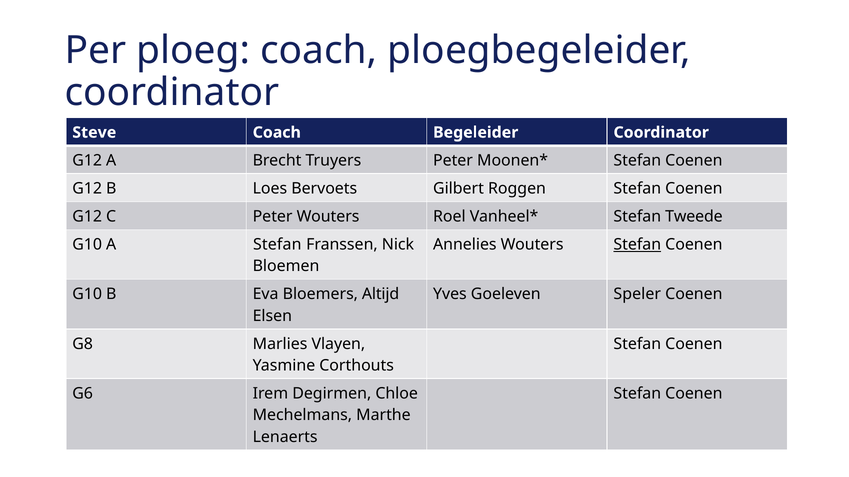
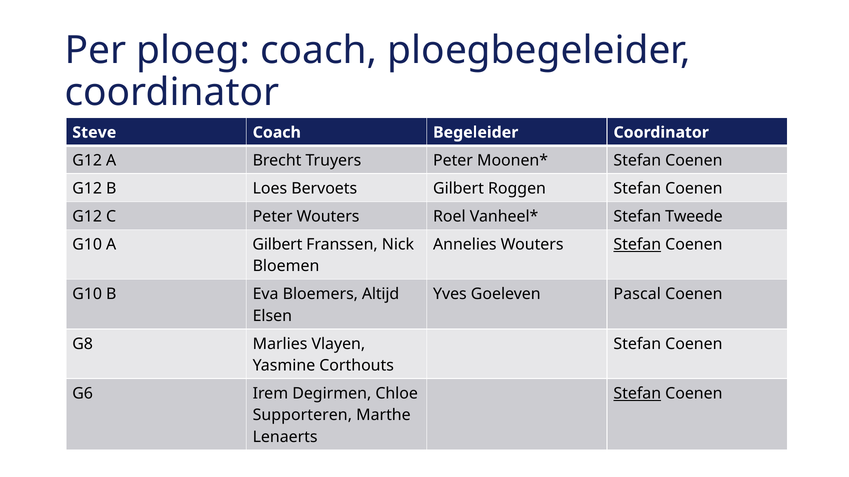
A Stefan: Stefan -> Gilbert (277, 245)
Speler: Speler -> Pascal (637, 295)
Stefan underline: none -> present (637, 394)
Mechelmans: Mechelmans -> Supporteren (302, 416)
